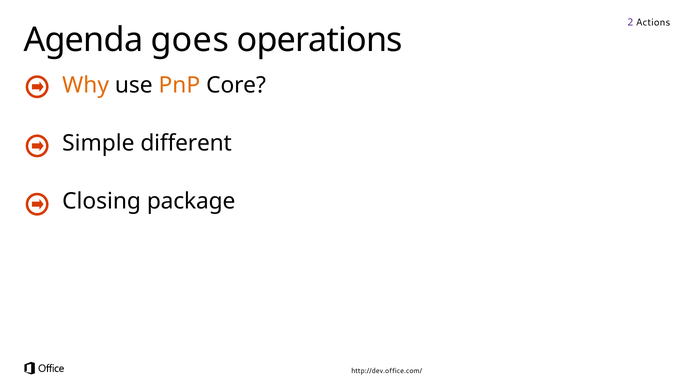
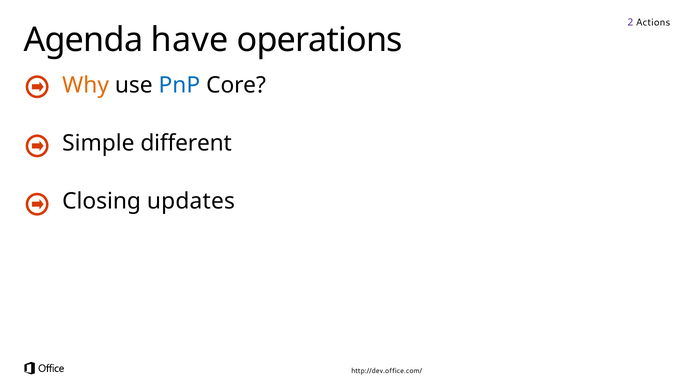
goes: goes -> have (190, 40)
PnP colour: orange -> blue (179, 85)
package: package -> updates (191, 202)
